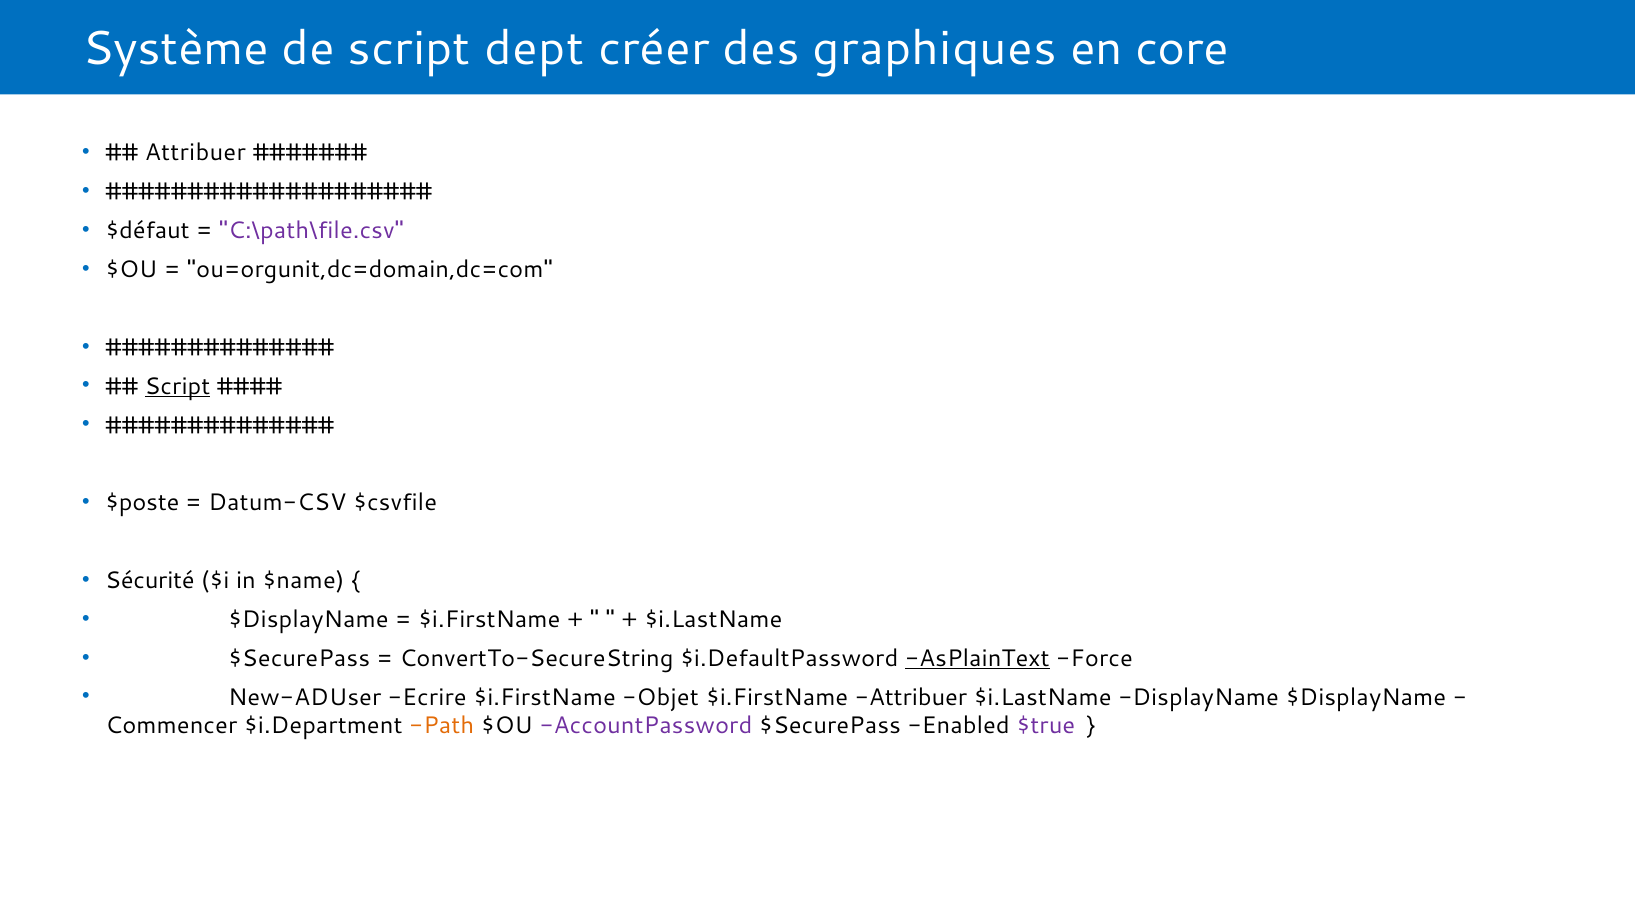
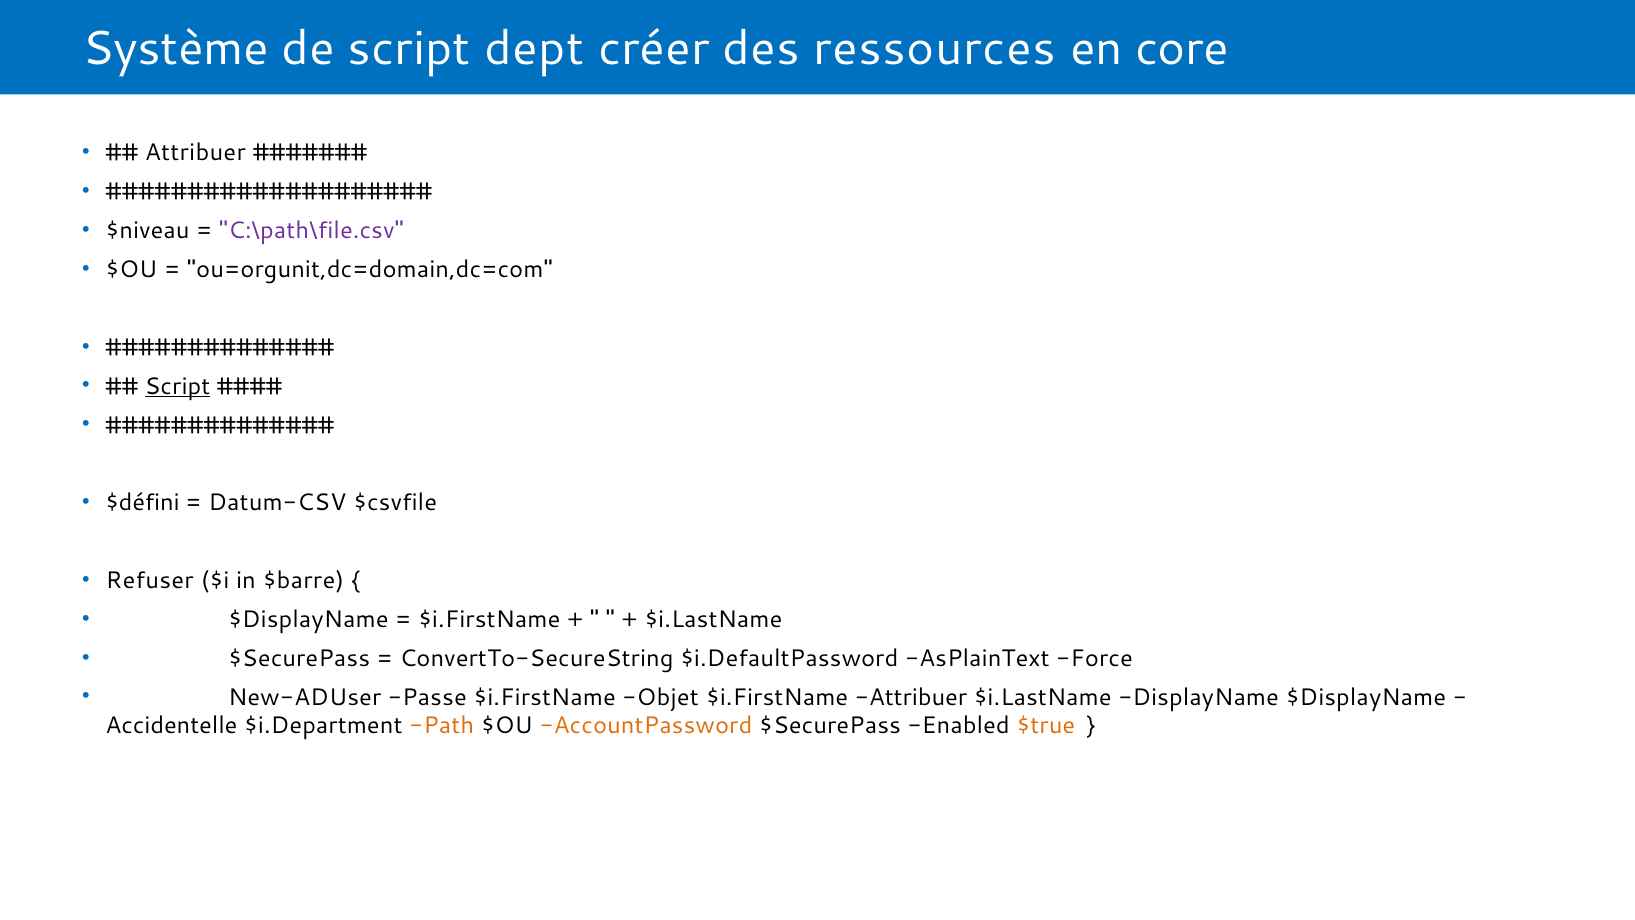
graphiques: graphiques -> ressources (935, 48)
$défaut: $défaut -> $niveau (147, 231)
$poste: $poste -> $défini (142, 503)
Sécurité: Sécurité -> Refuser (150, 580)
$name: $name -> $barre (303, 580)
AsPlainText underline: present -> none (977, 658)
Ecrire: Ecrire -> Passe (427, 697)
Commencer: Commencer -> Accidentelle (171, 726)
AccountPassword colour: purple -> orange (646, 726)
$true colour: purple -> orange (1046, 726)
